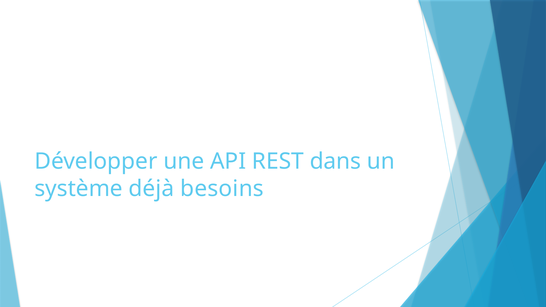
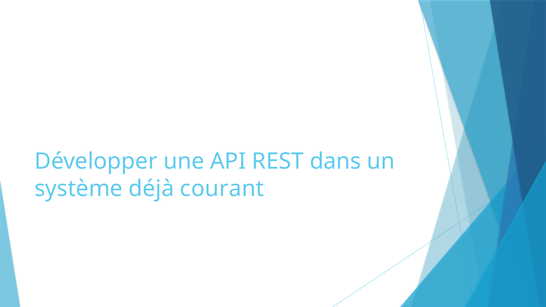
besoins: besoins -> courant (222, 189)
